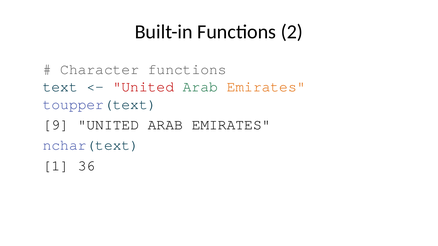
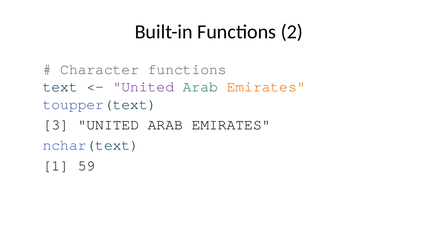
United colour: red -> purple (143, 87)
9: 9 -> 3 (56, 125)
36: 36 -> 59 (87, 166)
